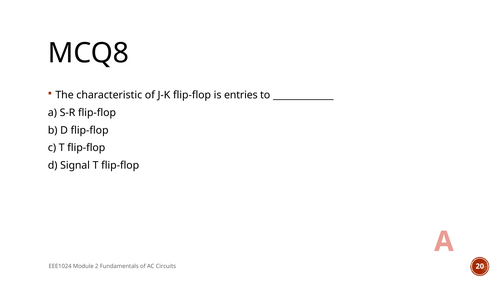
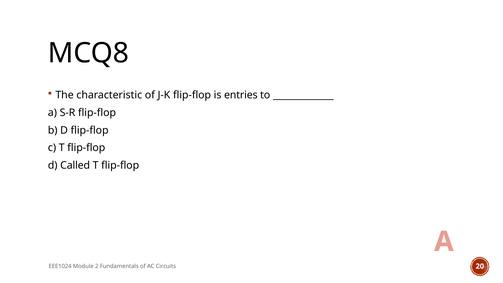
Signal: Signal -> Called (75, 165)
